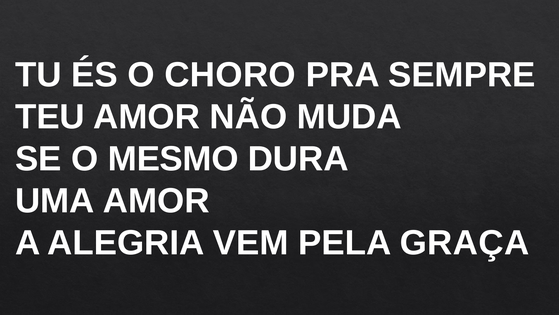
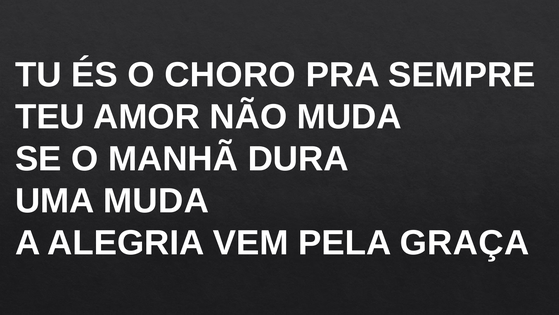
MESMO: MESMO -> MANHÃ (173, 159)
UMA AMOR: AMOR -> MUDA (156, 201)
